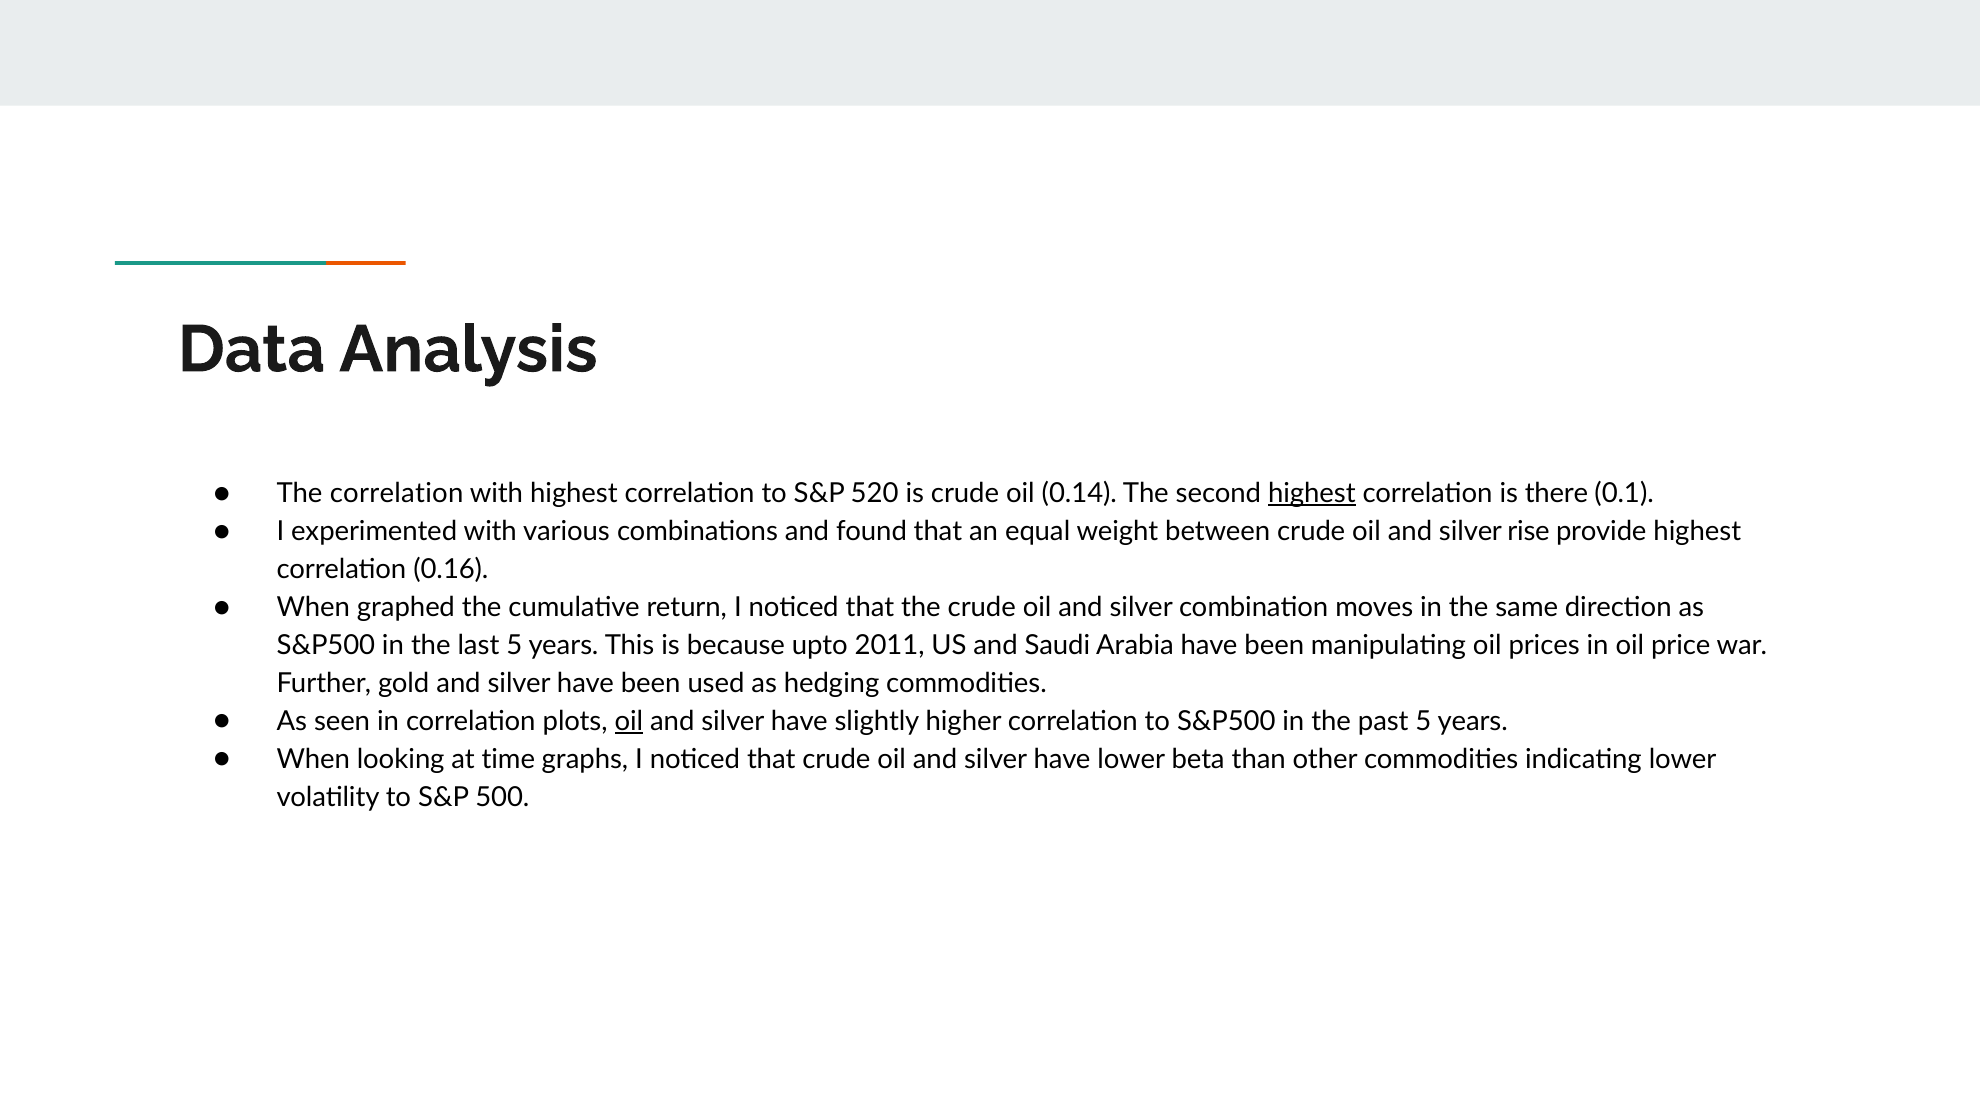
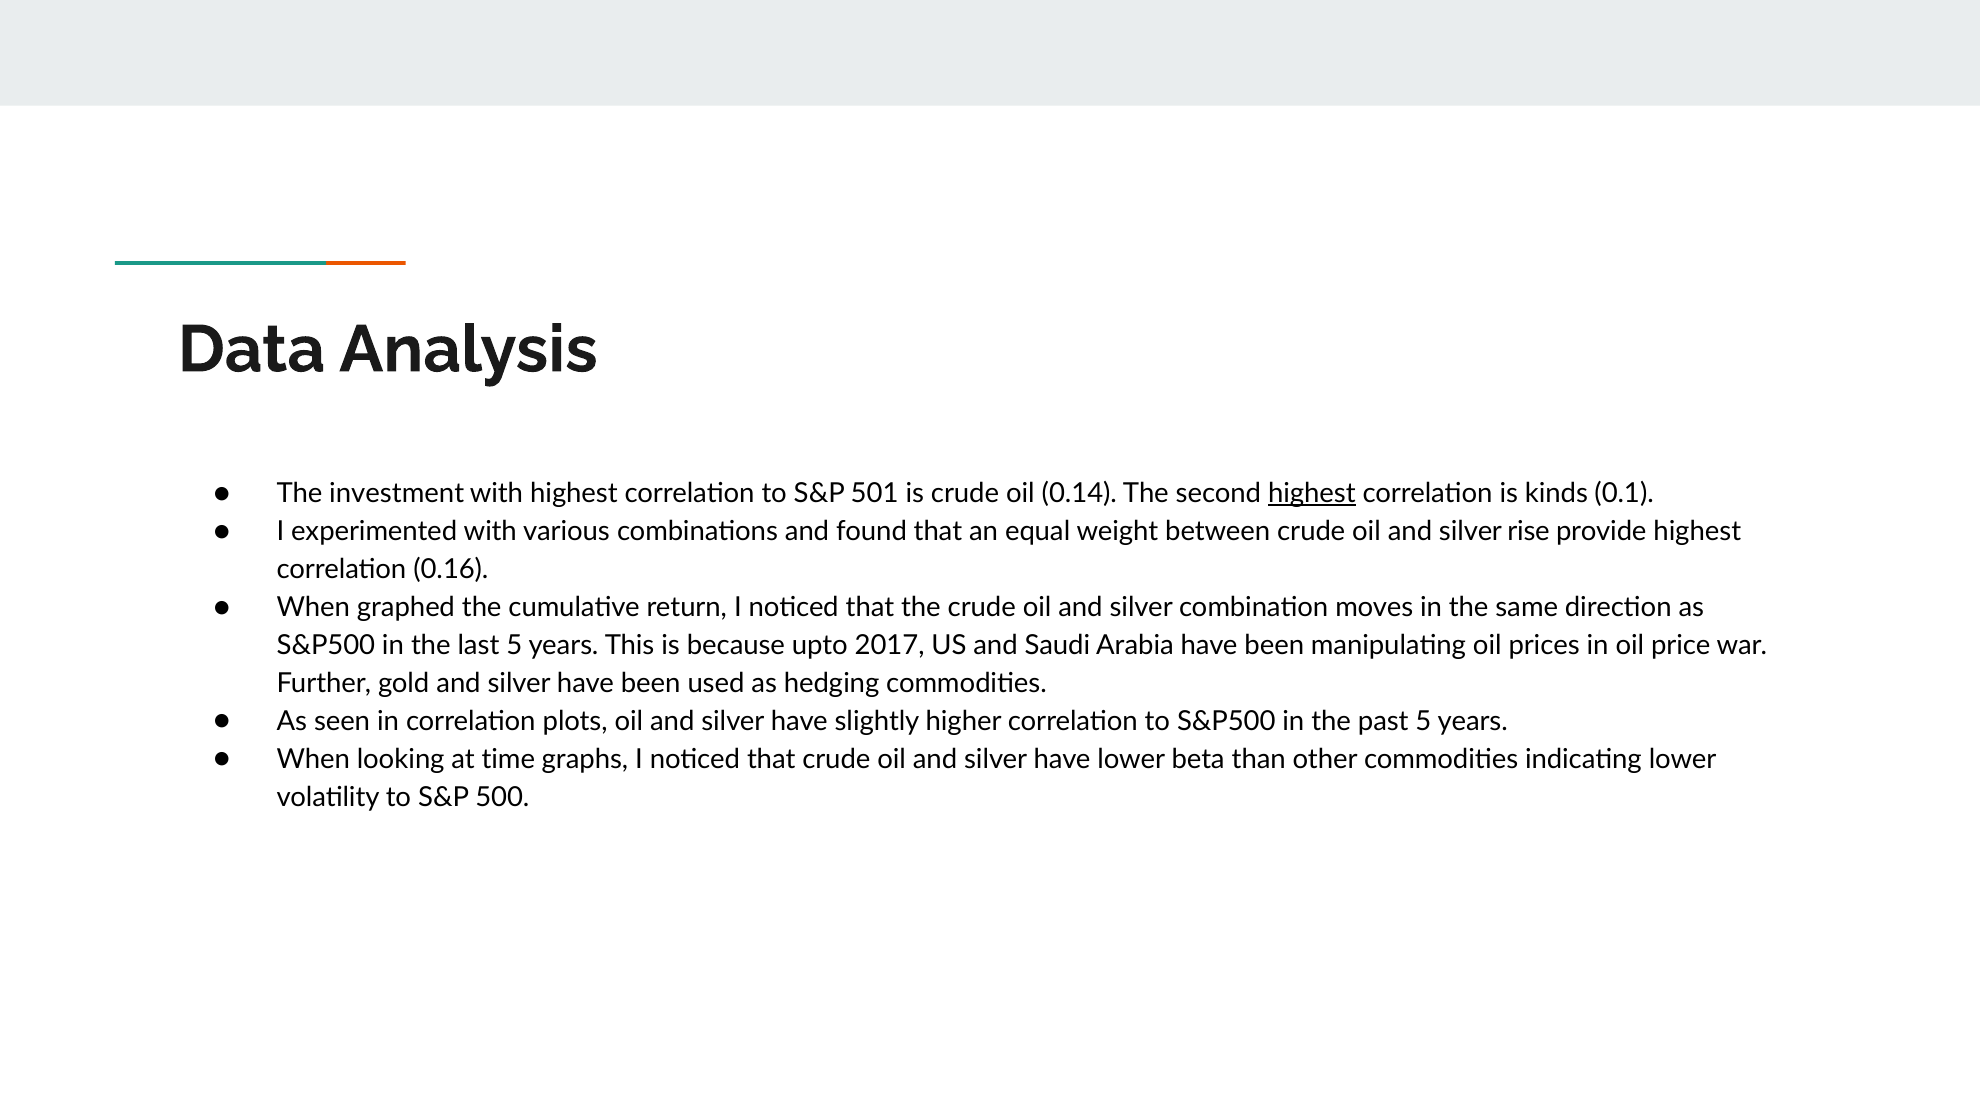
The correlation: correlation -> investment (397, 493)
520: 520 -> 501 (875, 493)
there: there -> kinds (1556, 493)
2011: 2011 -> 2017 (890, 645)
oil underline: present -> none (629, 721)
